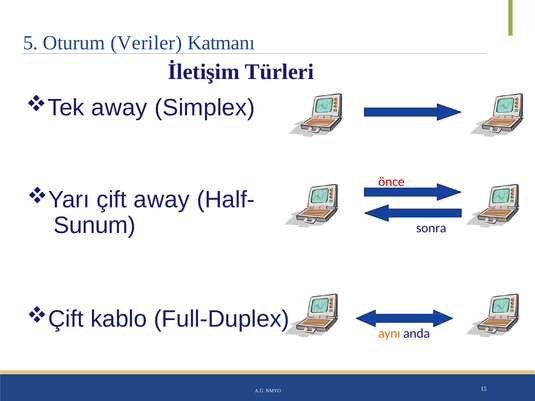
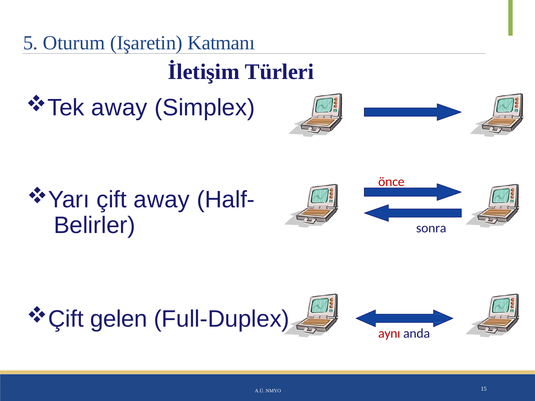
Veriler: Veriler -> Işaretin (146, 43)
Sunum: Sunum -> Belirler (95, 225)
kablo: kablo -> gelen (119, 319)
aynı colour: orange -> red (389, 334)
